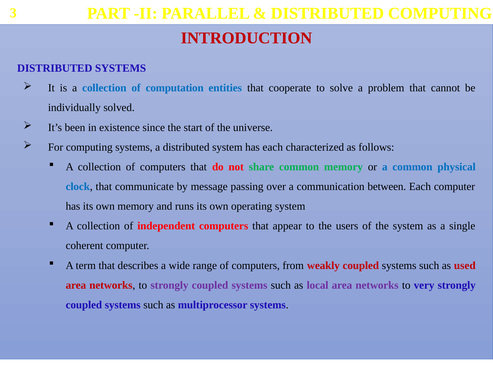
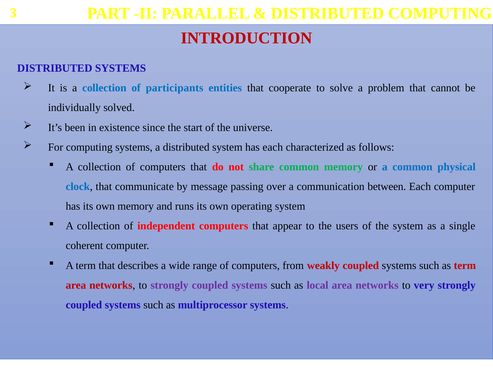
computation: computation -> participants (175, 88)
as used: used -> term (465, 265)
